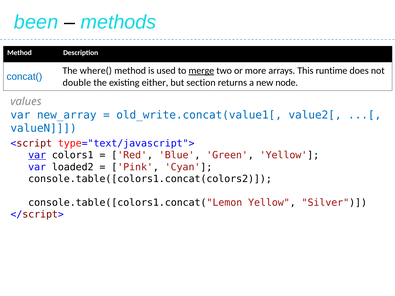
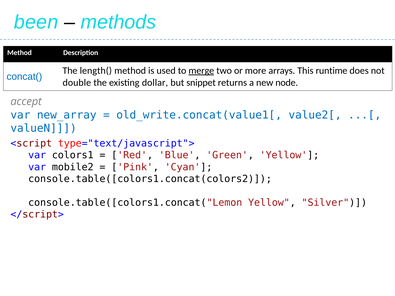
where(: where( -> length( (96, 71)
either: either -> dollar (155, 83)
section: section -> snippet (201, 83)
values: values -> accept (26, 101)
var underline: present -> none (37, 155)
loaded2: loaded2 -> mobile2 (73, 167)
